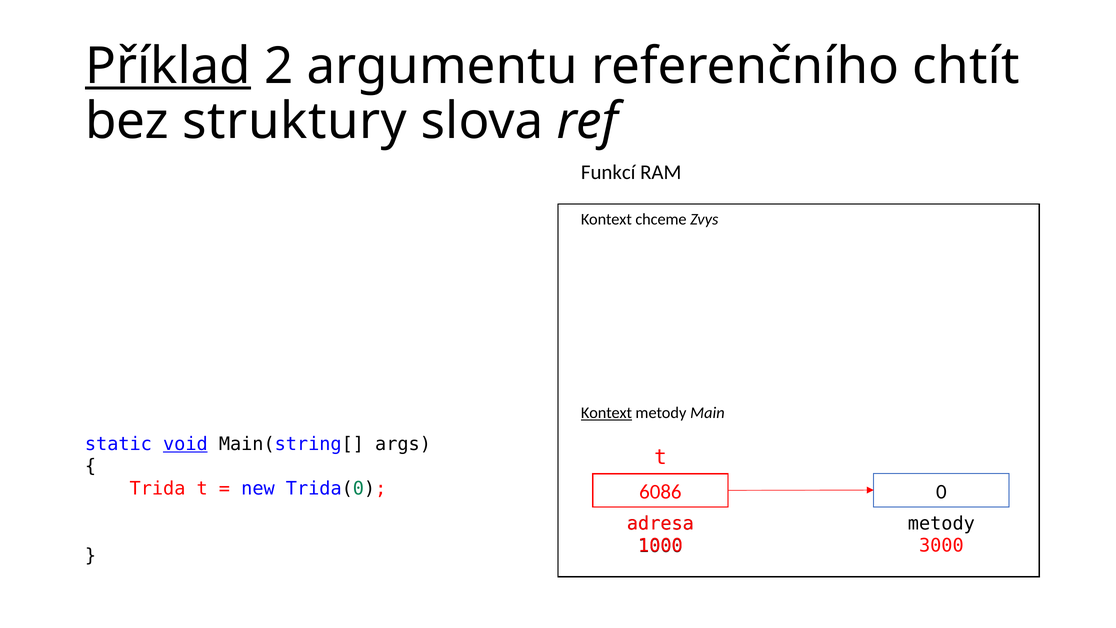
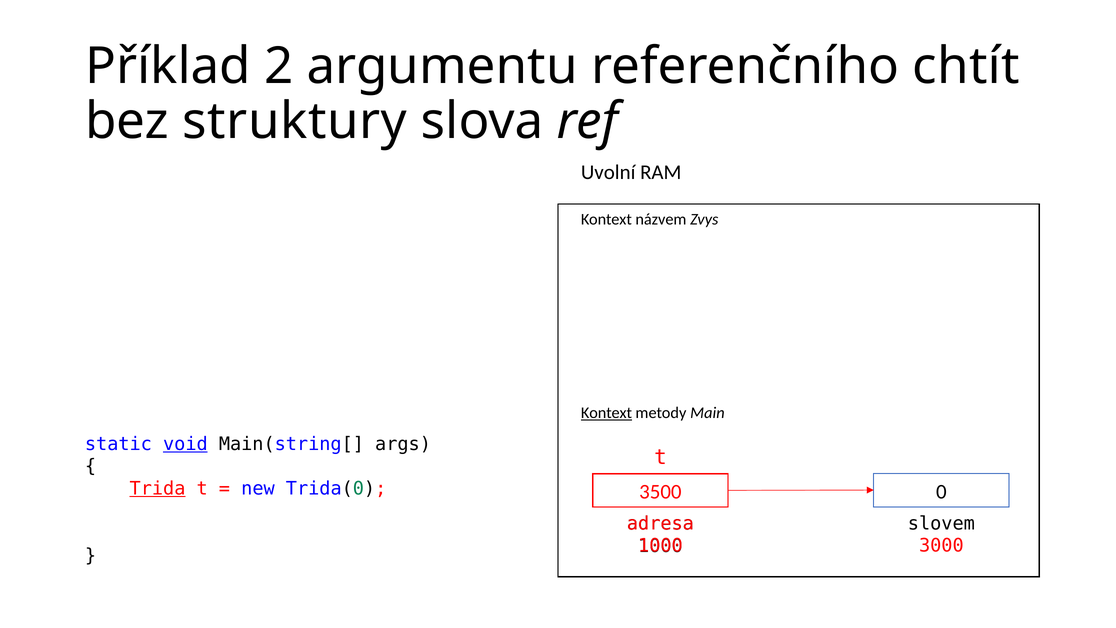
Příklad underline: present -> none (168, 66)
Funkcí: Funkcí -> Uvolní (608, 172)
chceme: chceme -> názvem (661, 219)
Trida underline: none -> present (158, 488)
6086: 6086 -> 3500 (660, 492)
metody: metody -> slovem (941, 523)
